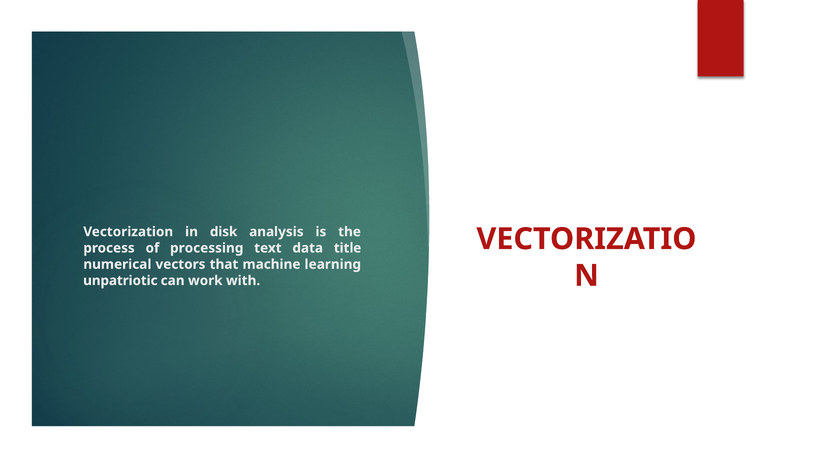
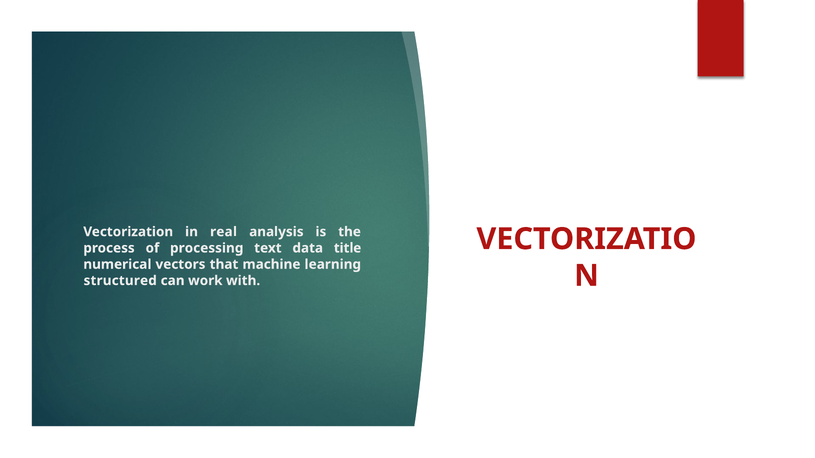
disk: disk -> real (223, 232)
unpatriotic: unpatriotic -> structured (120, 281)
